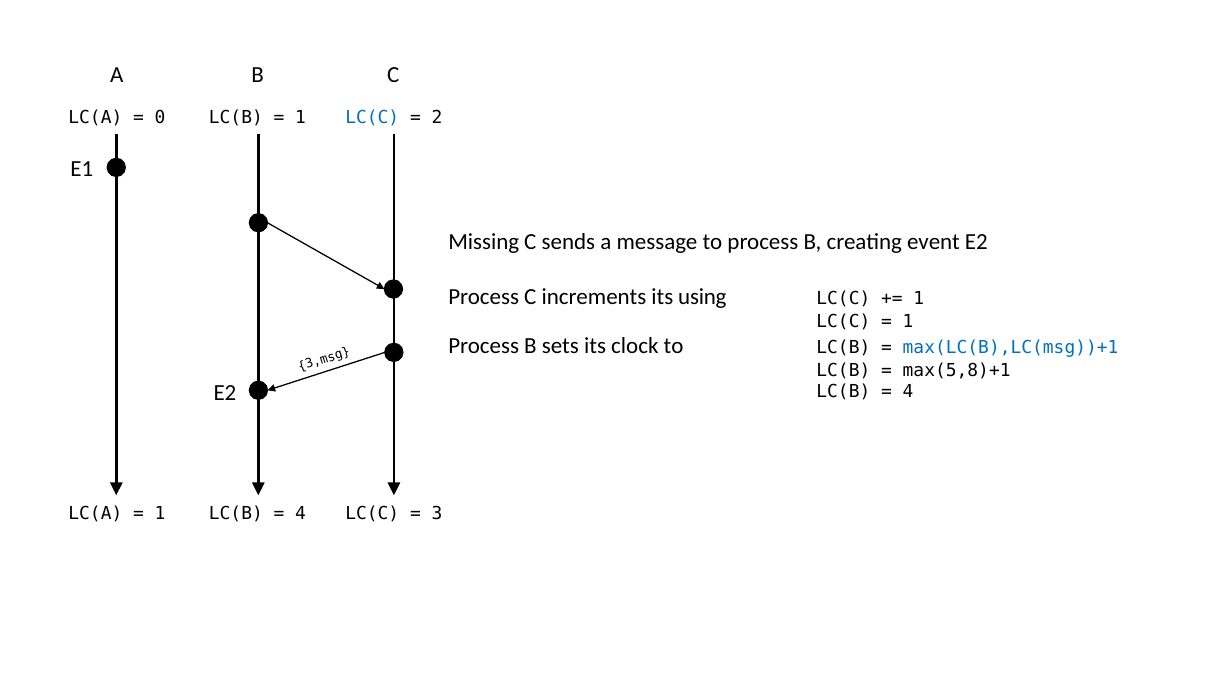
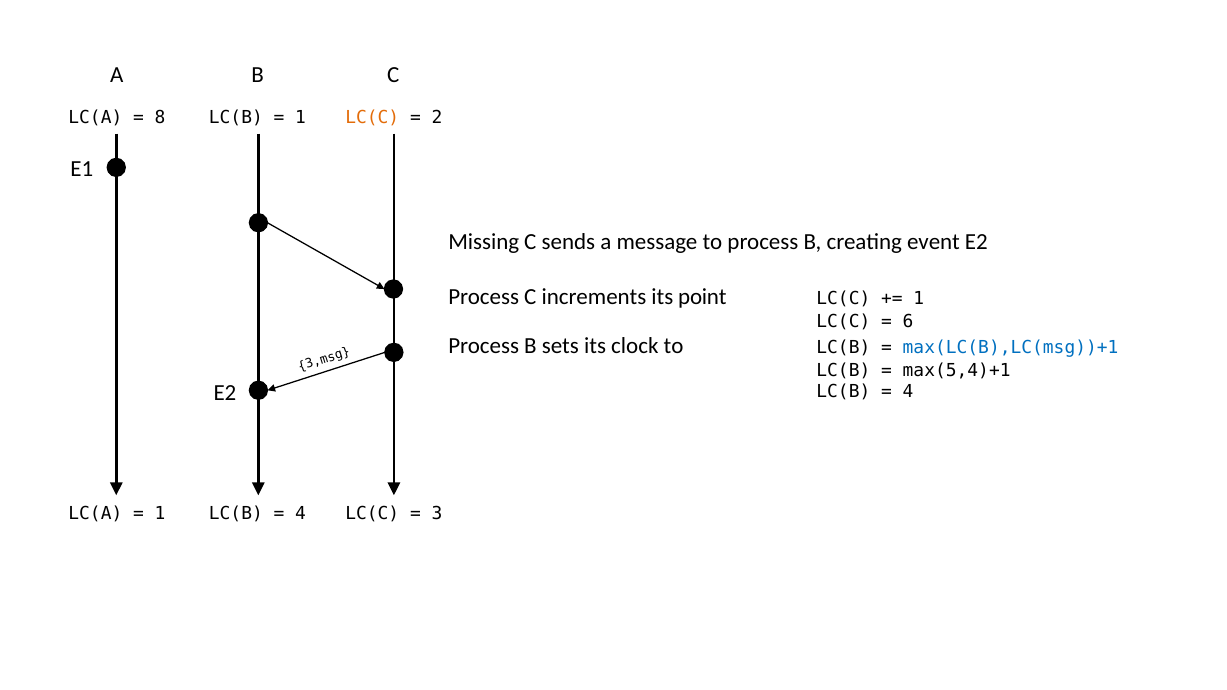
0: 0 -> 8 (160, 117)
LC(C colour: blue -> orange (372, 117)
using: using -> point (702, 297)
1: 1 -> 6 (908, 322)
max(5,8)+1: max(5,8)+1 -> max(5,4)+1 (957, 371)
